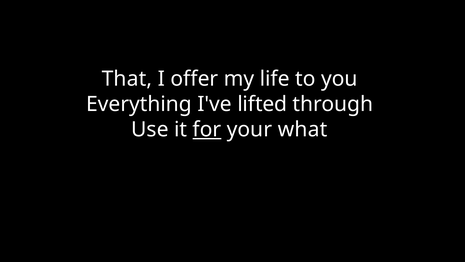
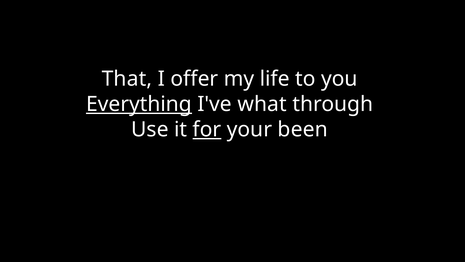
Everything underline: none -> present (139, 104)
lifted: lifted -> what (262, 104)
what: what -> been (303, 129)
